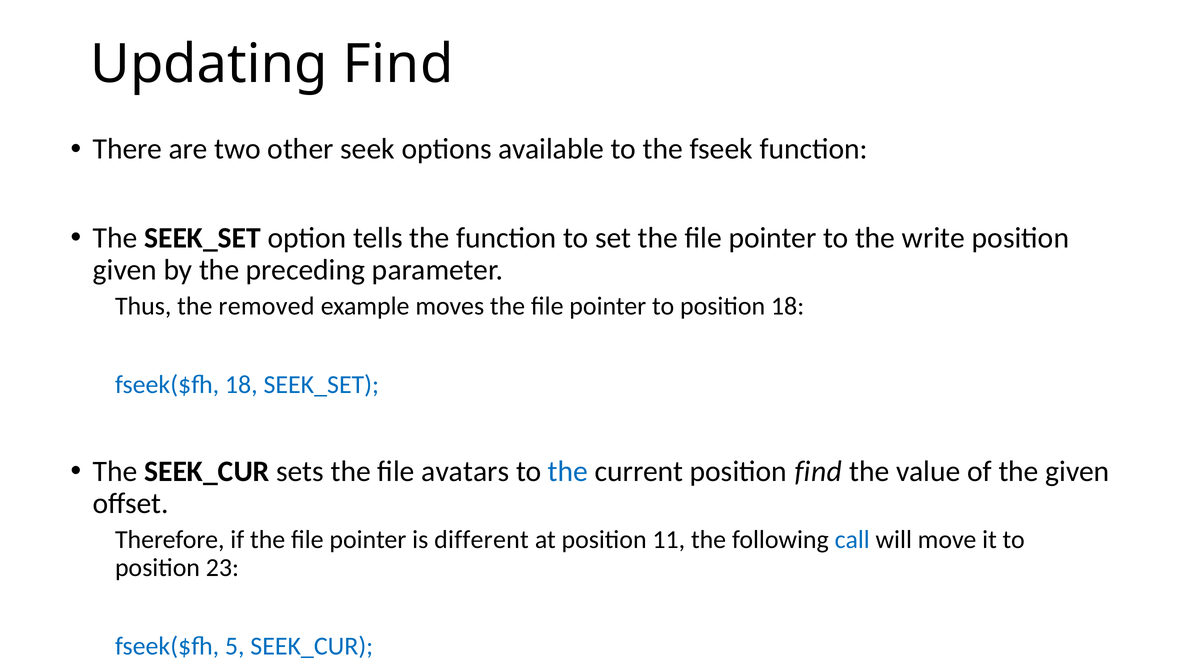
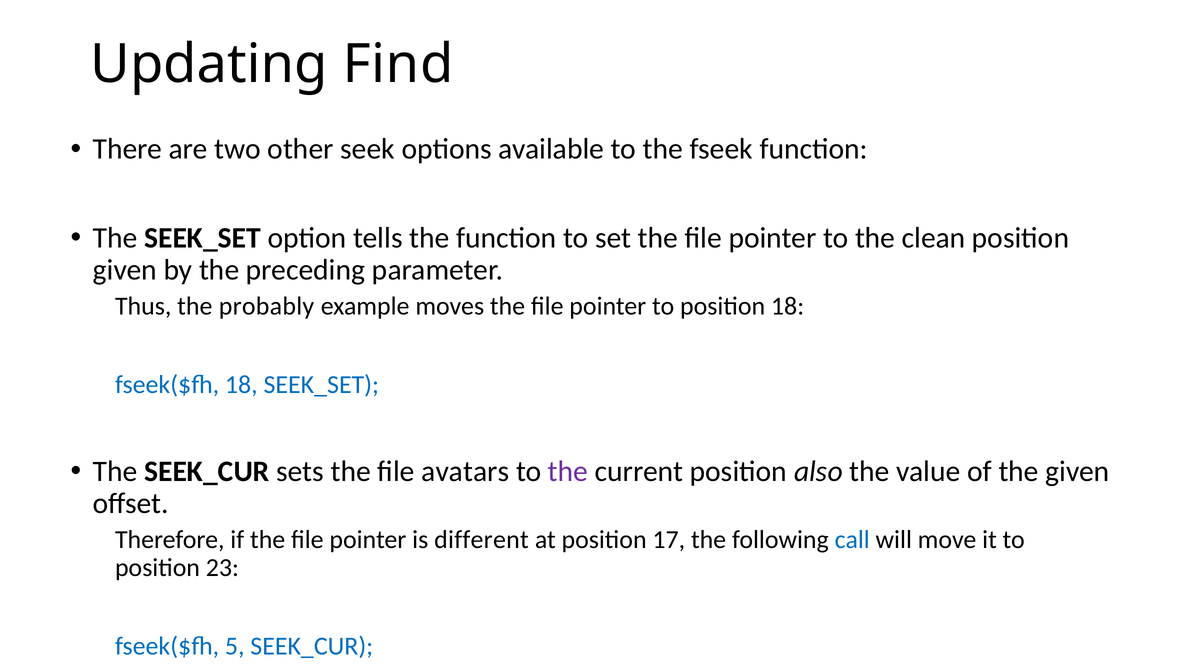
write: write -> clean (934, 238)
removed: removed -> probably (266, 306)
the colour: blue -> purple (568, 471)
position find: find -> also (818, 471)
11: 11 -> 17 (669, 539)
